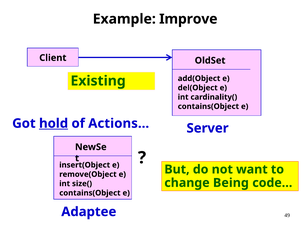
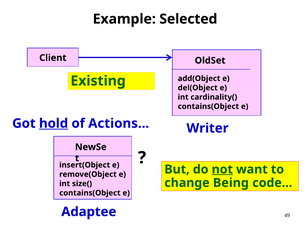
Improve: Improve -> Selected (188, 19)
Server: Server -> Writer (208, 128)
not underline: none -> present (222, 169)
